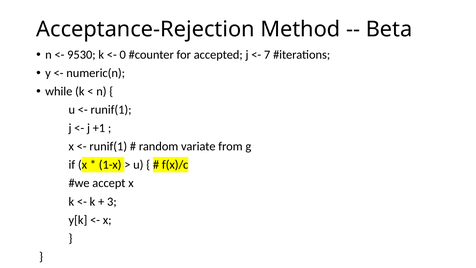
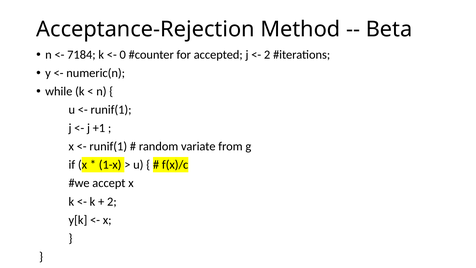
9530: 9530 -> 7184 (81, 55)
7: 7 -> 2 (267, 55)
3: 3 -> 2 (112, 201)
